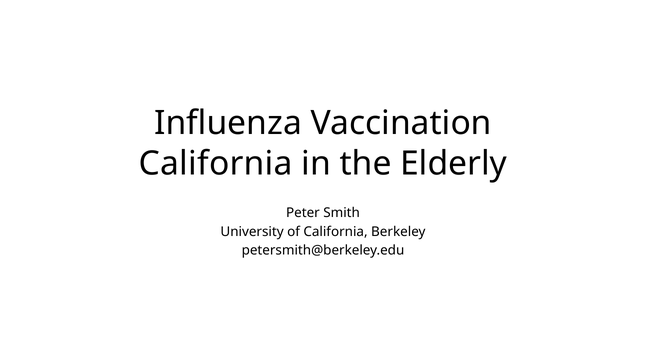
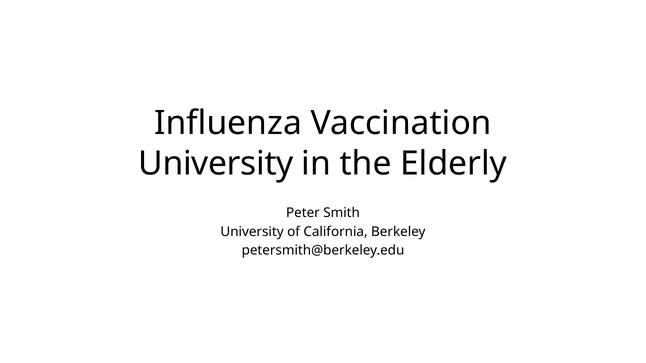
California: California -> University (216, 164)
